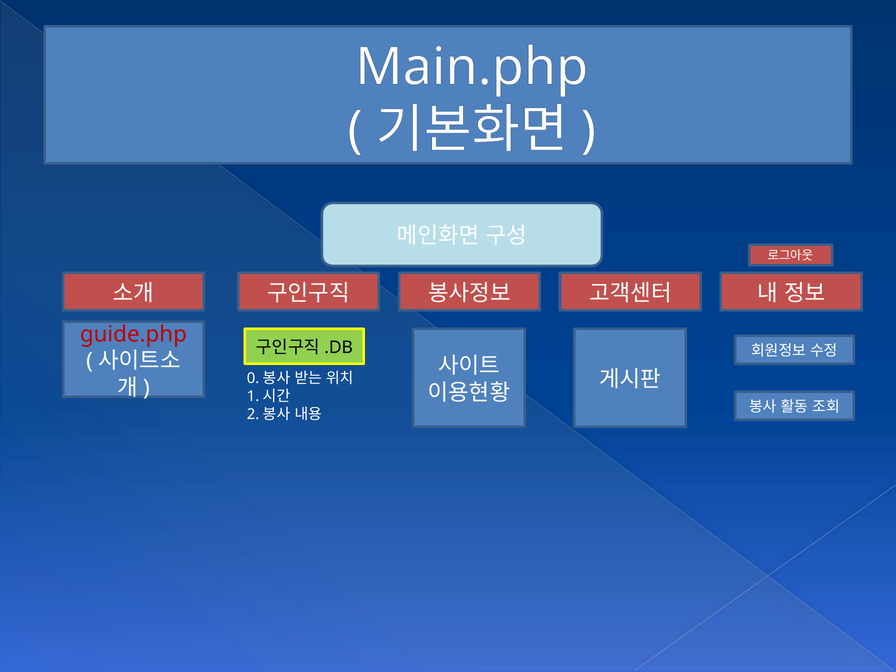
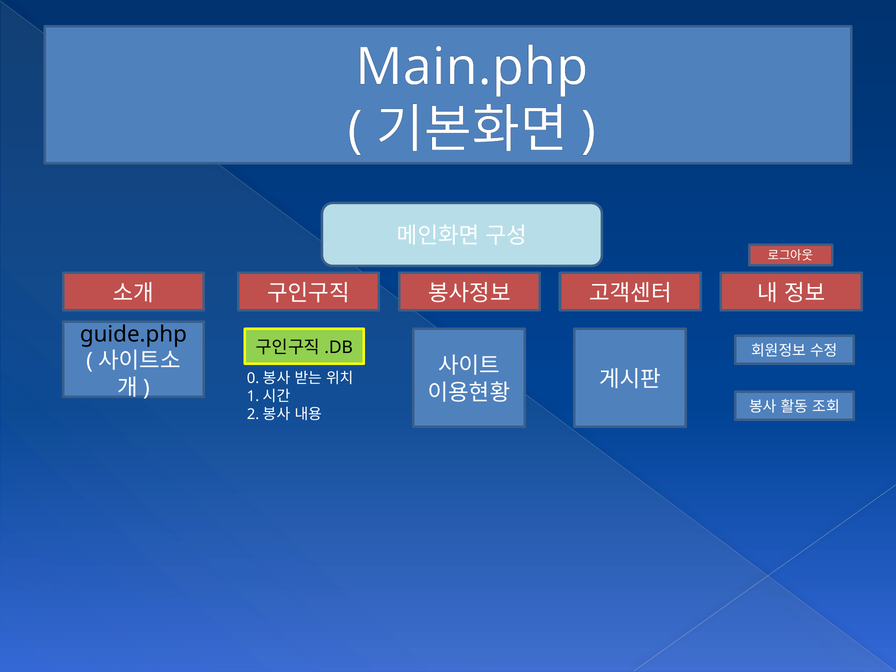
guide.php colour: red -> black (133, 334)
